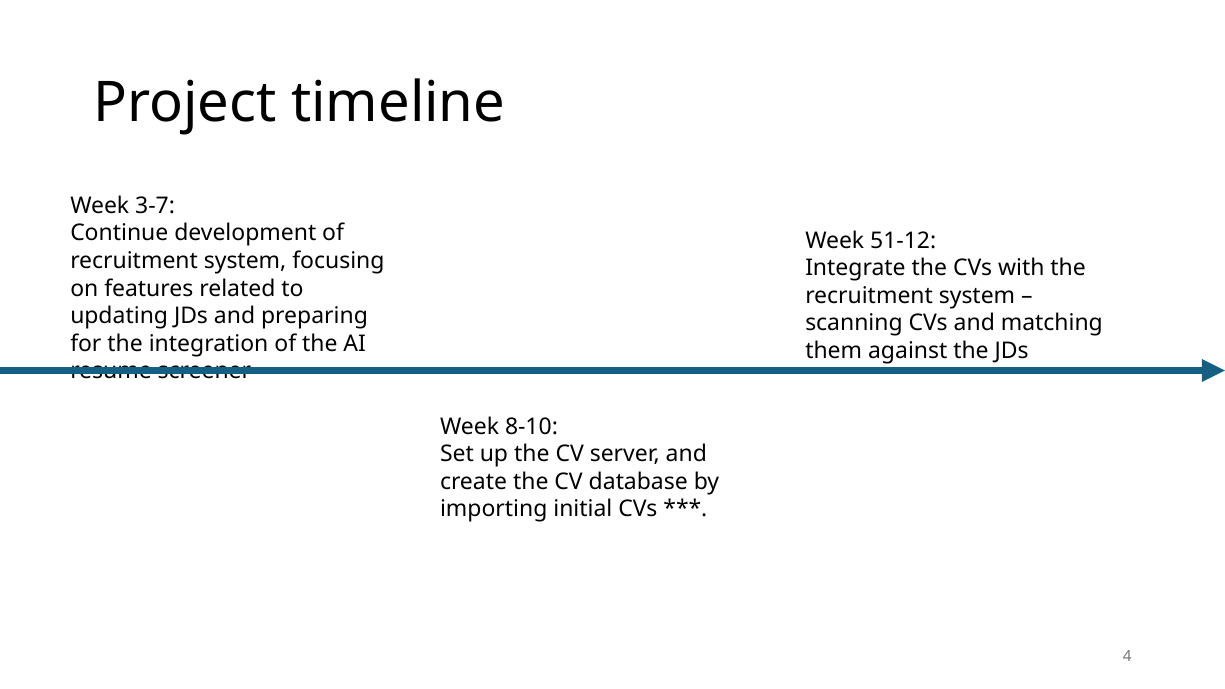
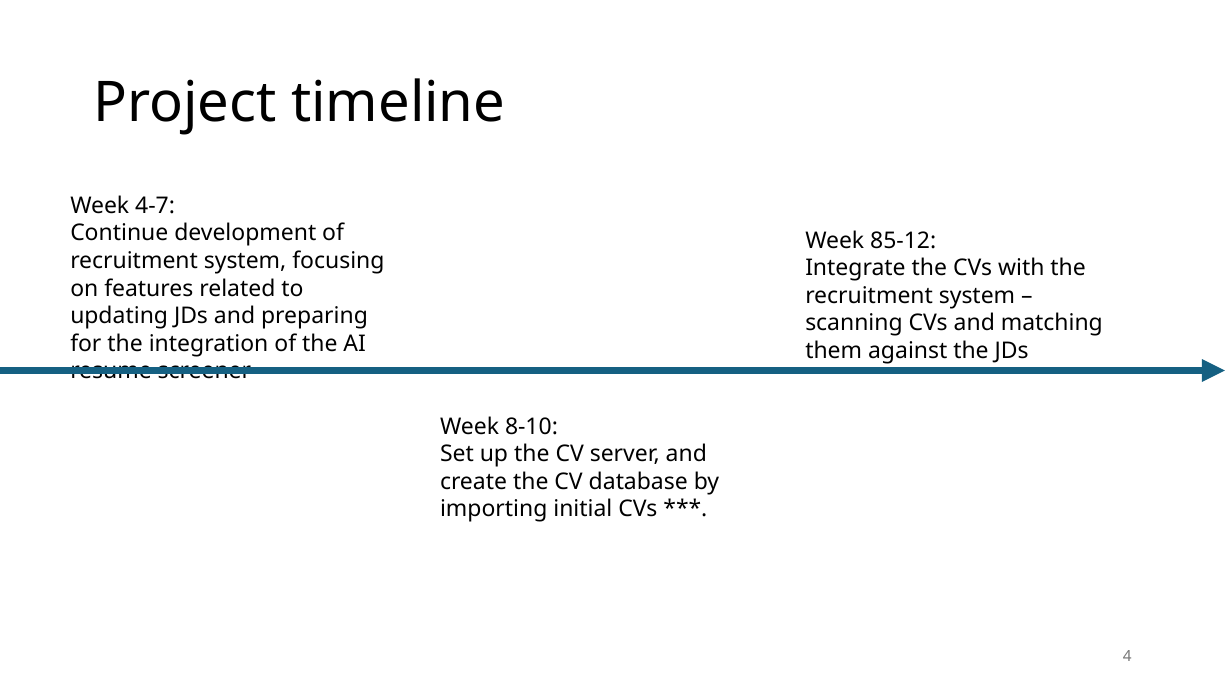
3-7: 3-7 -> 4-7 (155, 206)
51-12: 51-12 -> 85-12 (903, 241)
